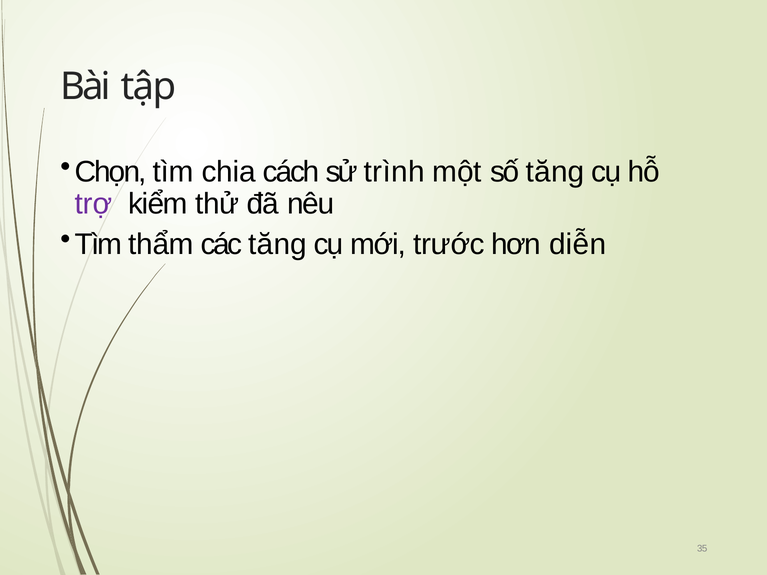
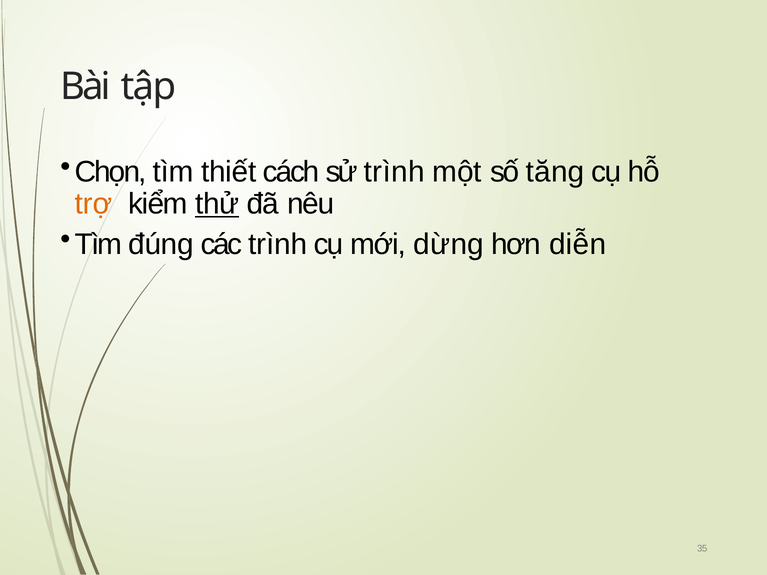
chia: chia -> thiết (229, 172)
trợ colour: purple -> orange (93, 204)
thử underline: none -> present (217, 204)
thẩm: thẩm -> đúng (161, 245)
các tăng: tăng -> trình (278, 245)
trước: trước -> dừng (449, 245)
